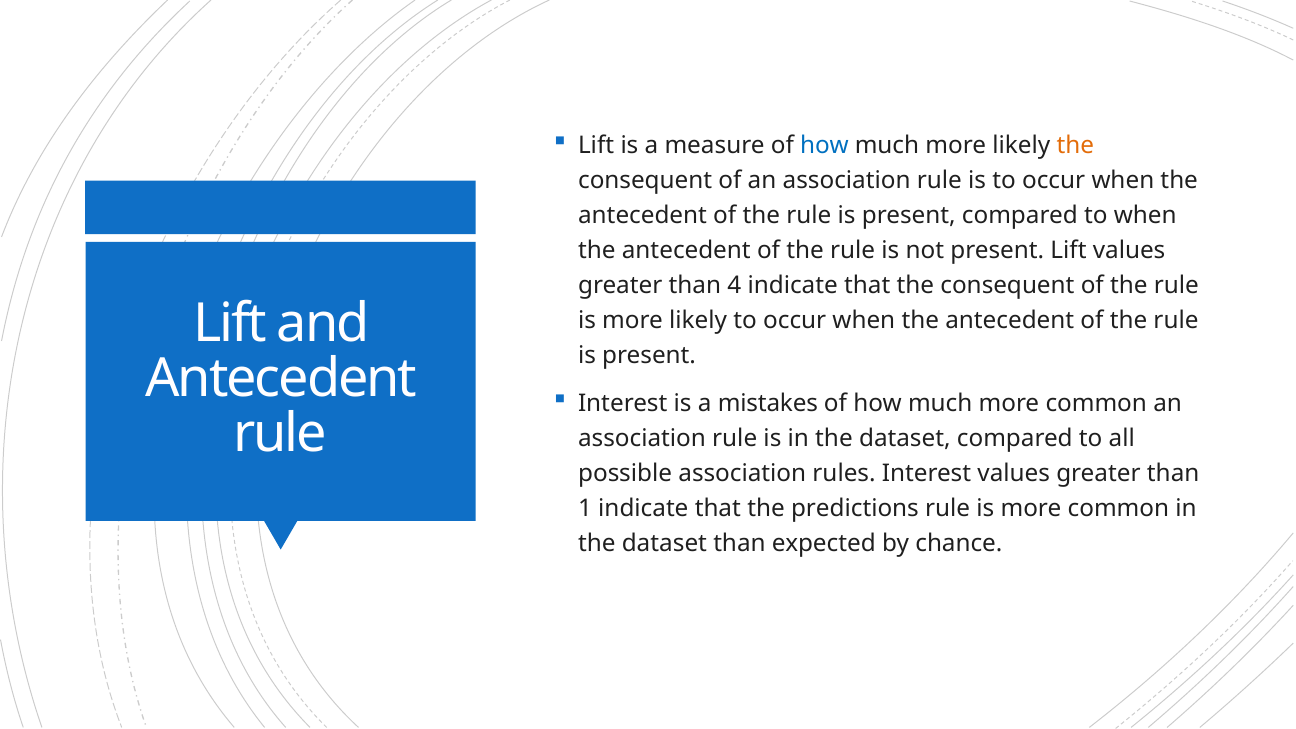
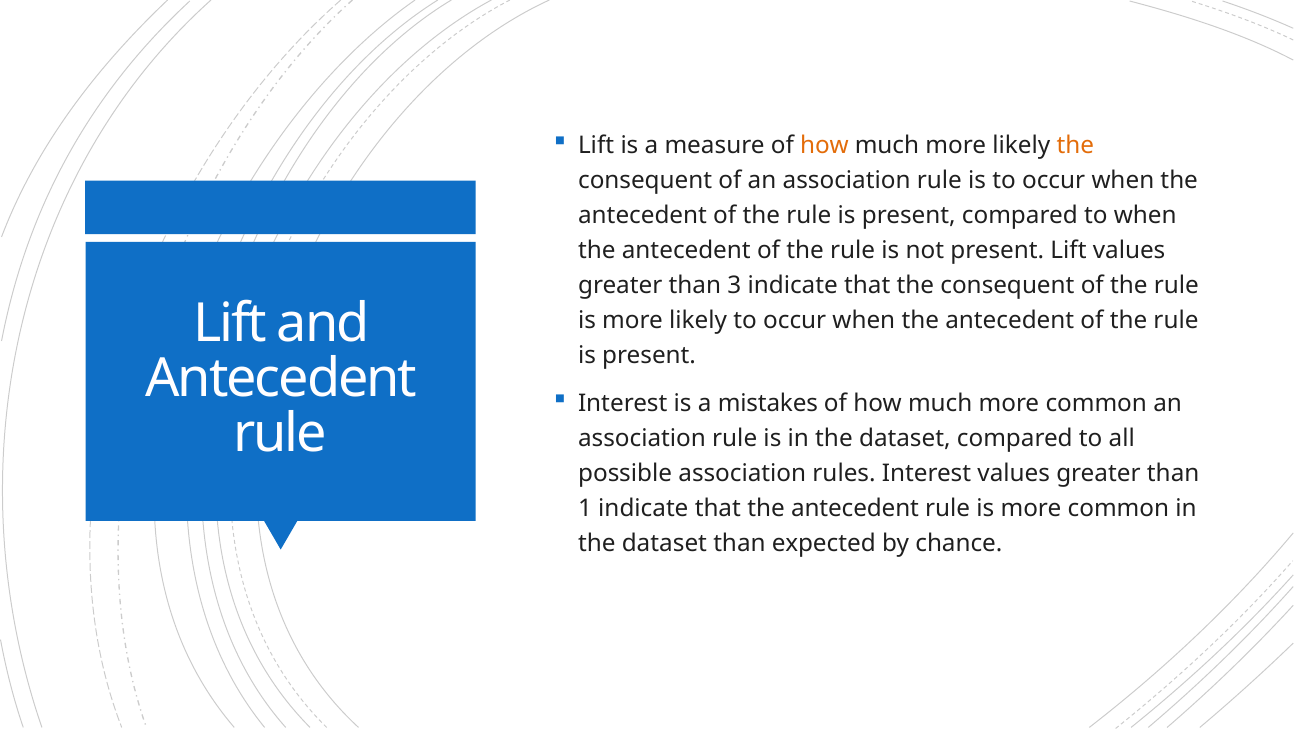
how colour: blue -> orange (824, 146)
4: 4 -> 3 (734, 285)
that the predictions: predictions -> antecedent (855, 509)
